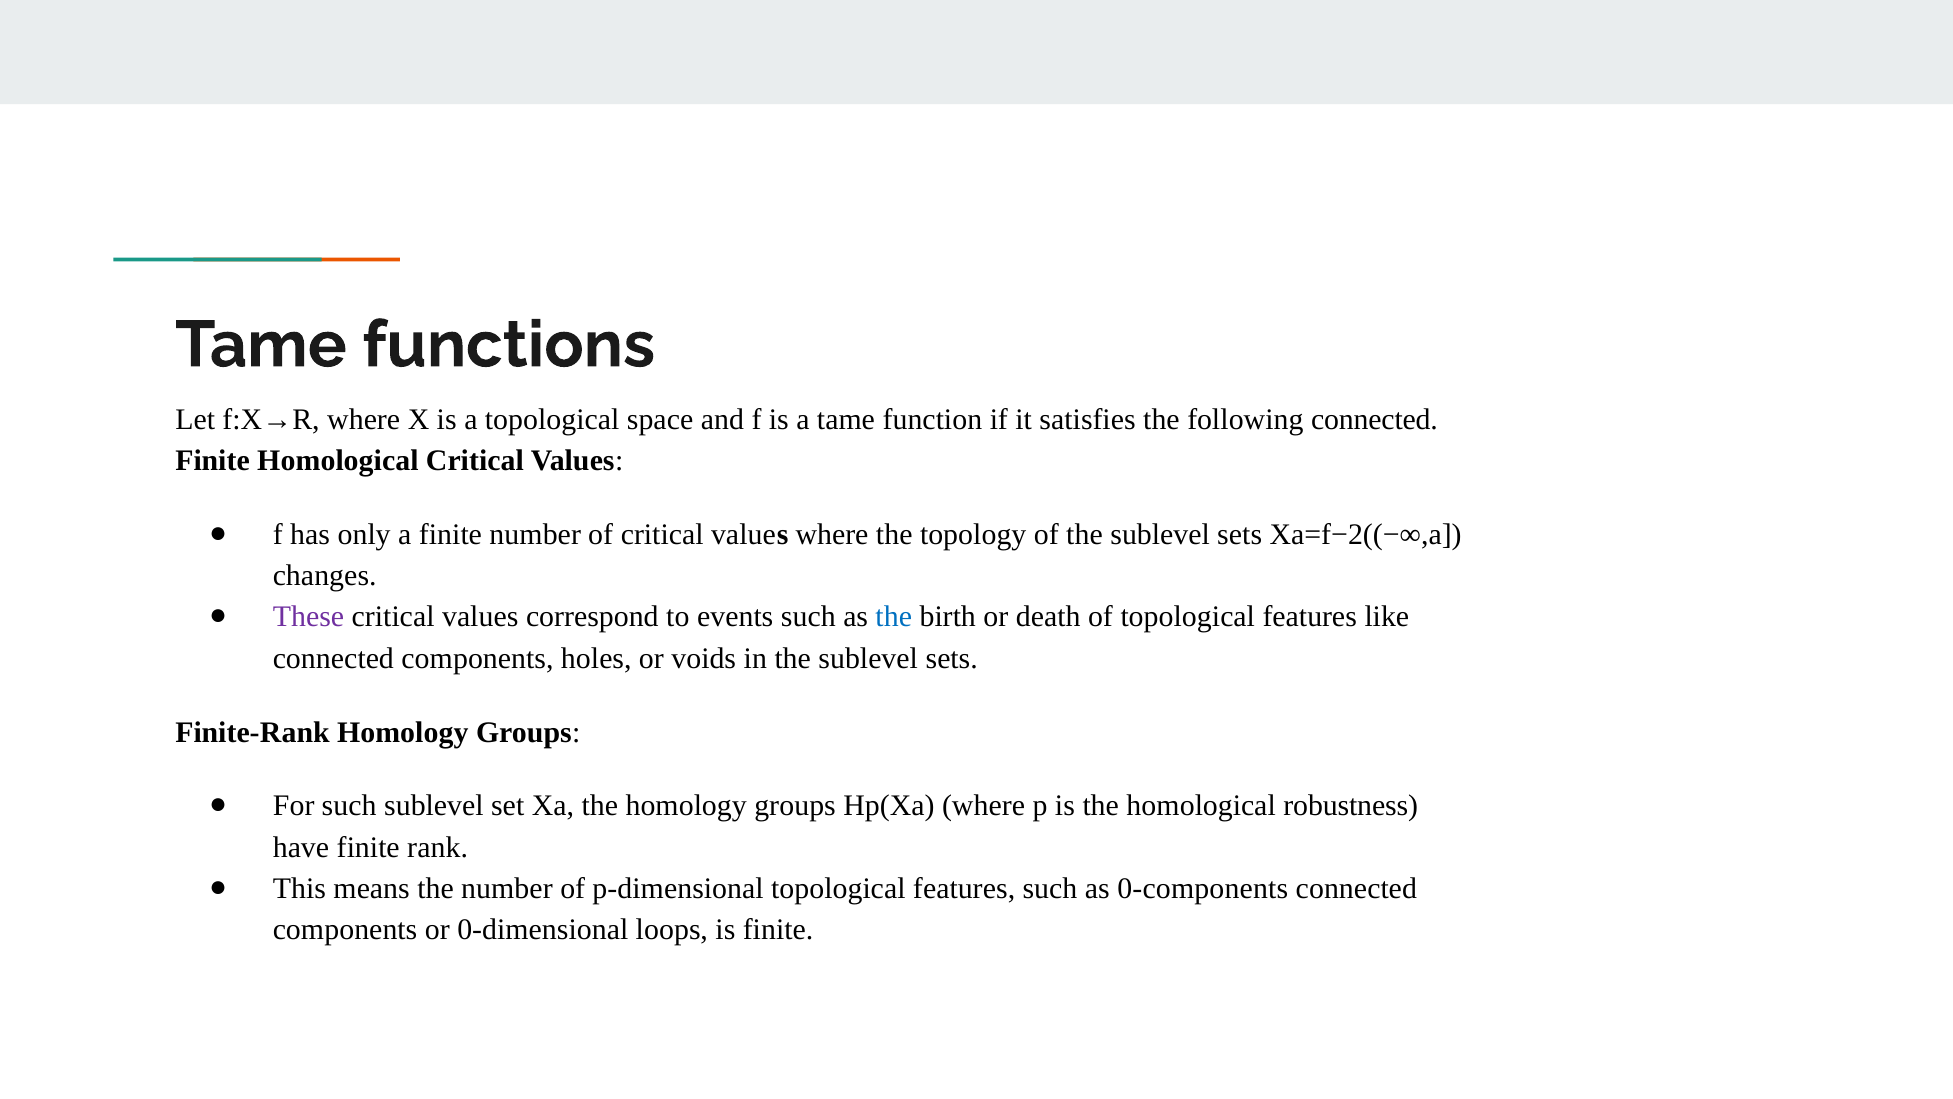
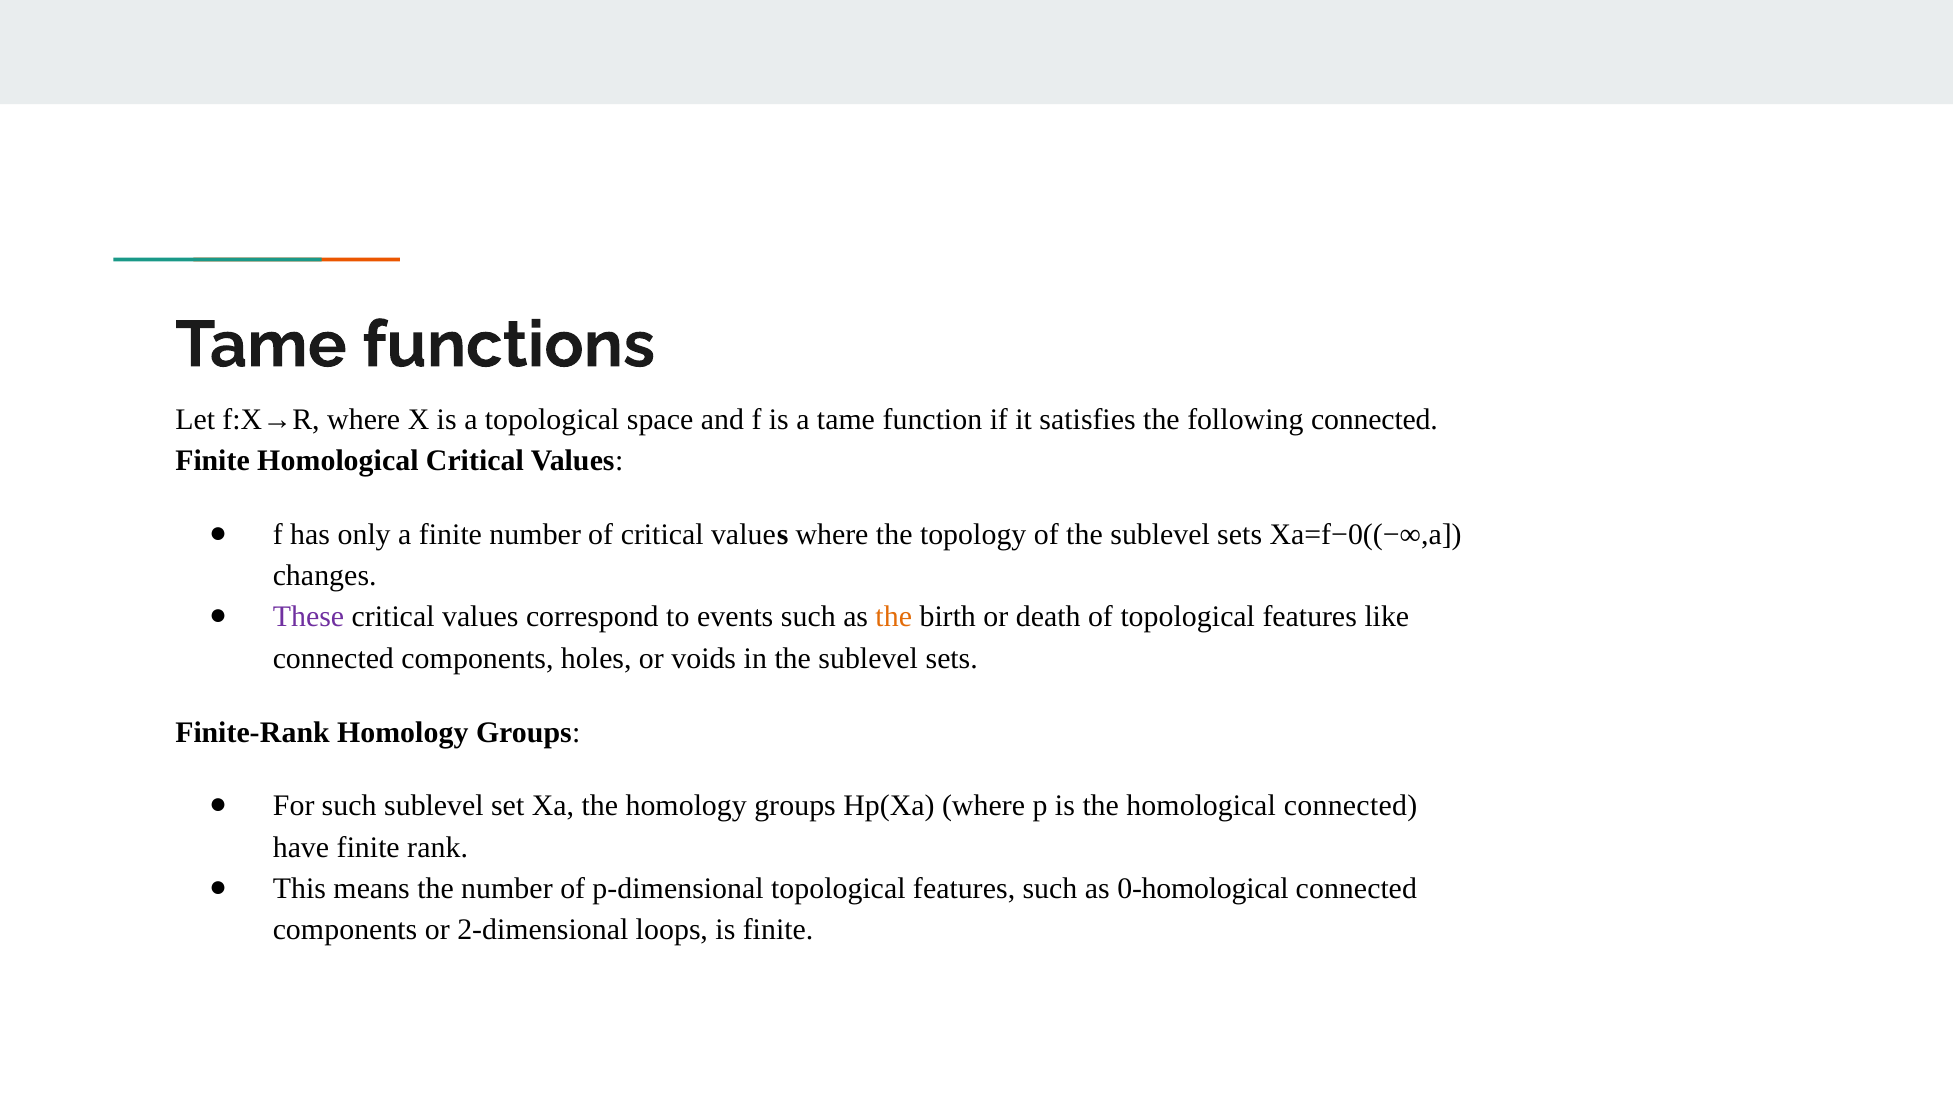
Xa=f−2((−∞,a: Xa=f−2((−∞,a -> Xa=f−0((−∞,a (1366, 534)
the colour: blue -> orange (894, 617)
homological robustness: robustness -> connected (1351, 806)
0-components: 0-components -> 0-homological (1203, 888)
0-dimensional: 0-dimensional -> 2-dimensional (543, 930)
